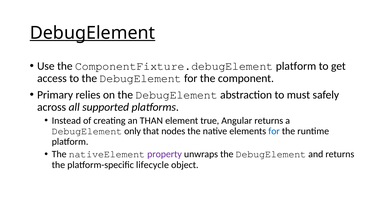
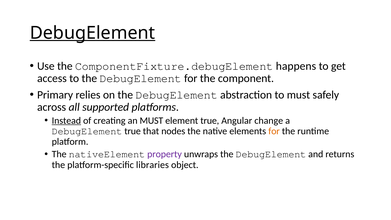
ComponentFixture.debugElement platform: platform -> happens (296, 66)
Instead underline: none -> present (66, 121)
an THAN: THAN -> MUST (151, 121)
Angular returns: returns -> change (269, 121)
DebugElement only: only -> true (133, 131)
for colour: blue -> orange (274, 131)
lifecycle: lifecycle -> libraries (152, 165)
